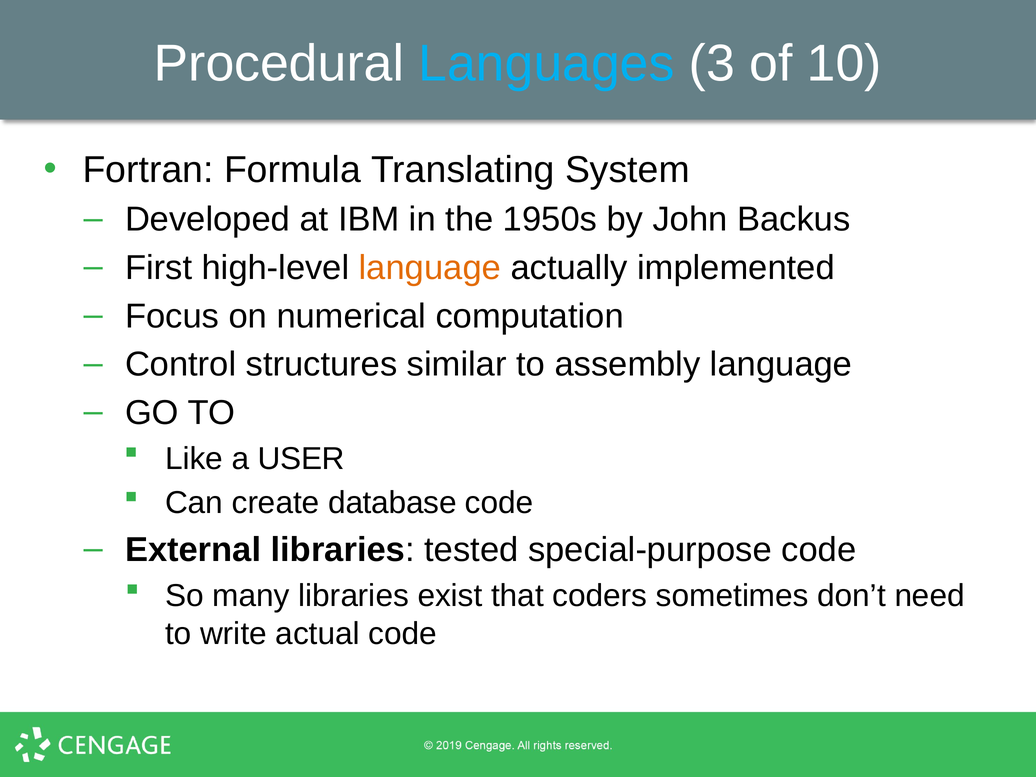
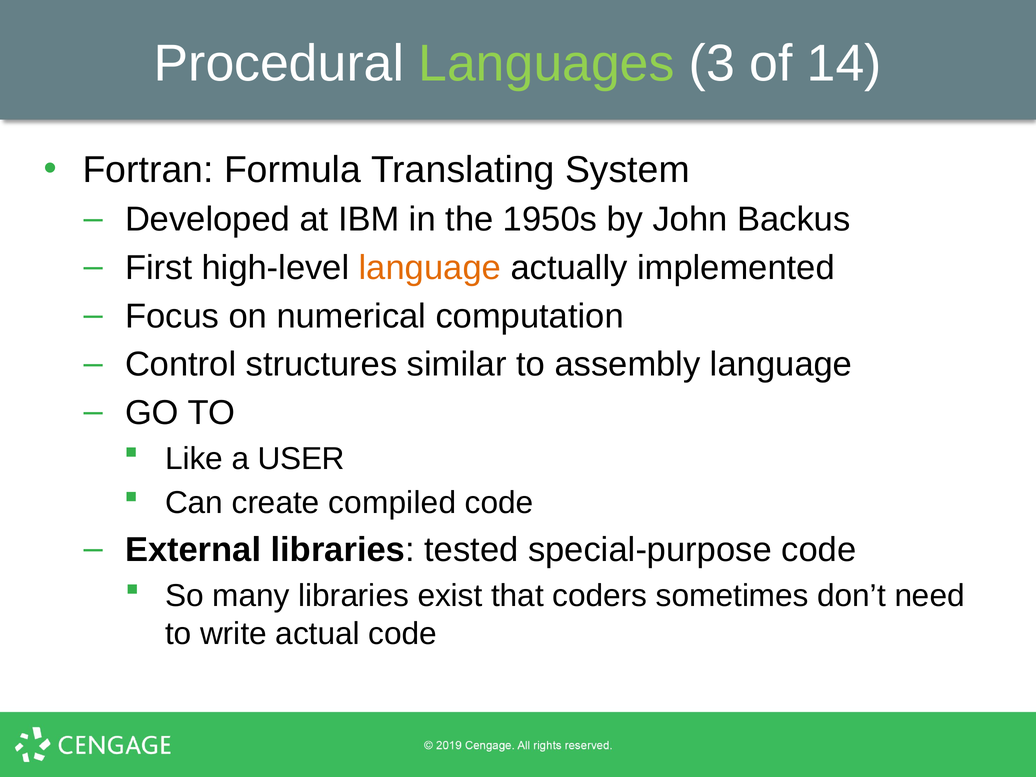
Languages colour: light blue -> light green (546, 64)
10: 10 -> 14 (844, 64)
database: database -> compiled (392, 503)
